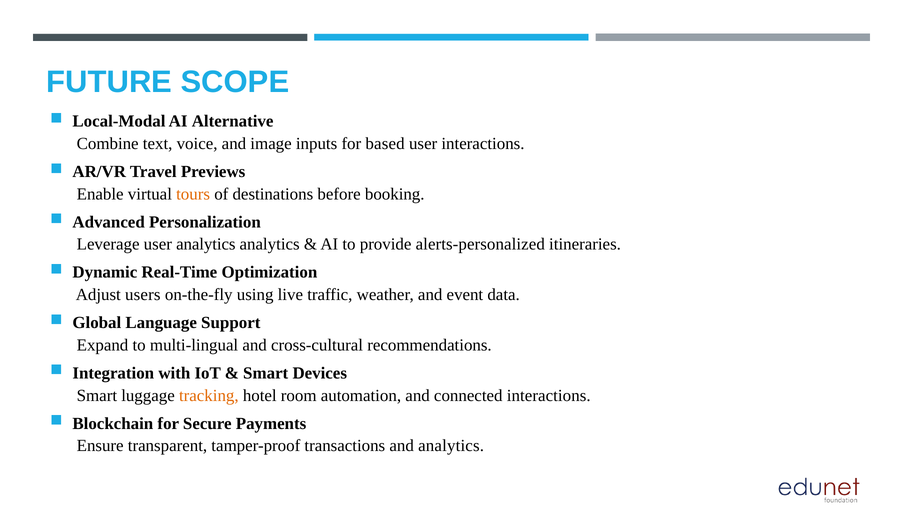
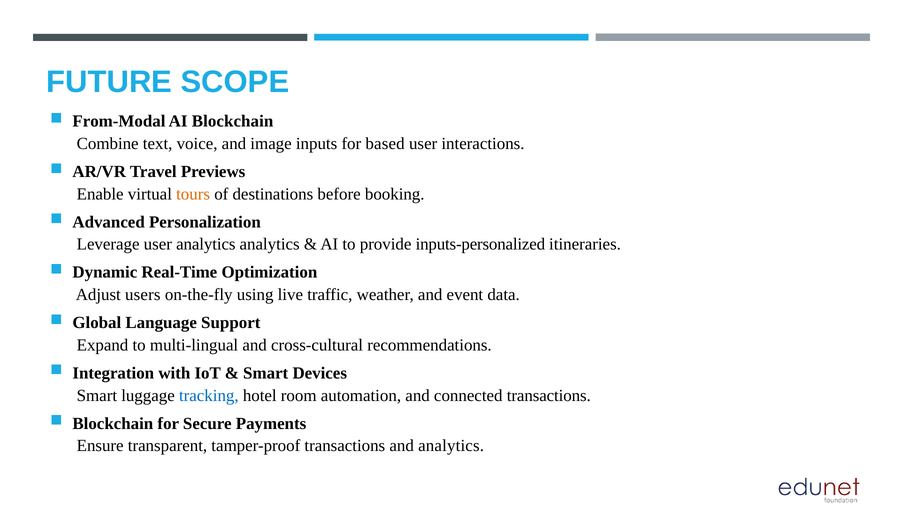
Local-Modal: Local-Modal -> From-Modal (119, 121)
AI Alternative: Alternative -> Blockchain (233, 121)
alerts-personalized: alerts-personalized -> inputs-personalized (480, 244)
tracking colour: orange -> blue (209, 395)
connected interactions: interactions -> transactions (549, 395)
